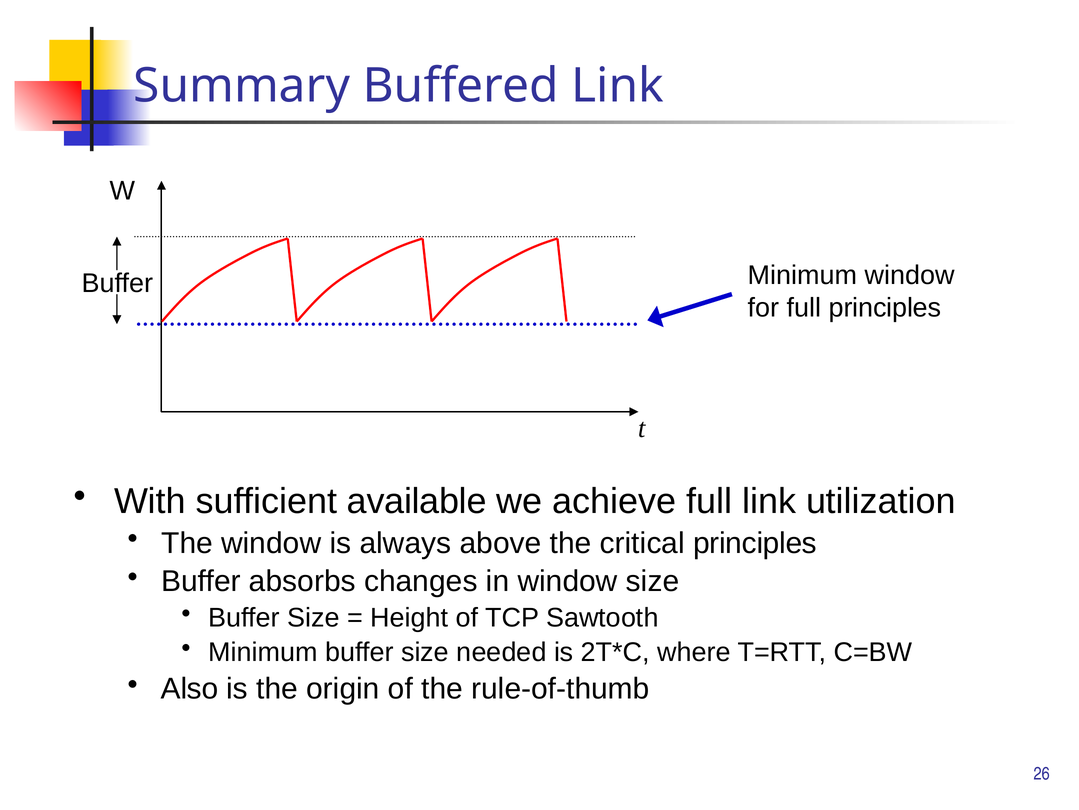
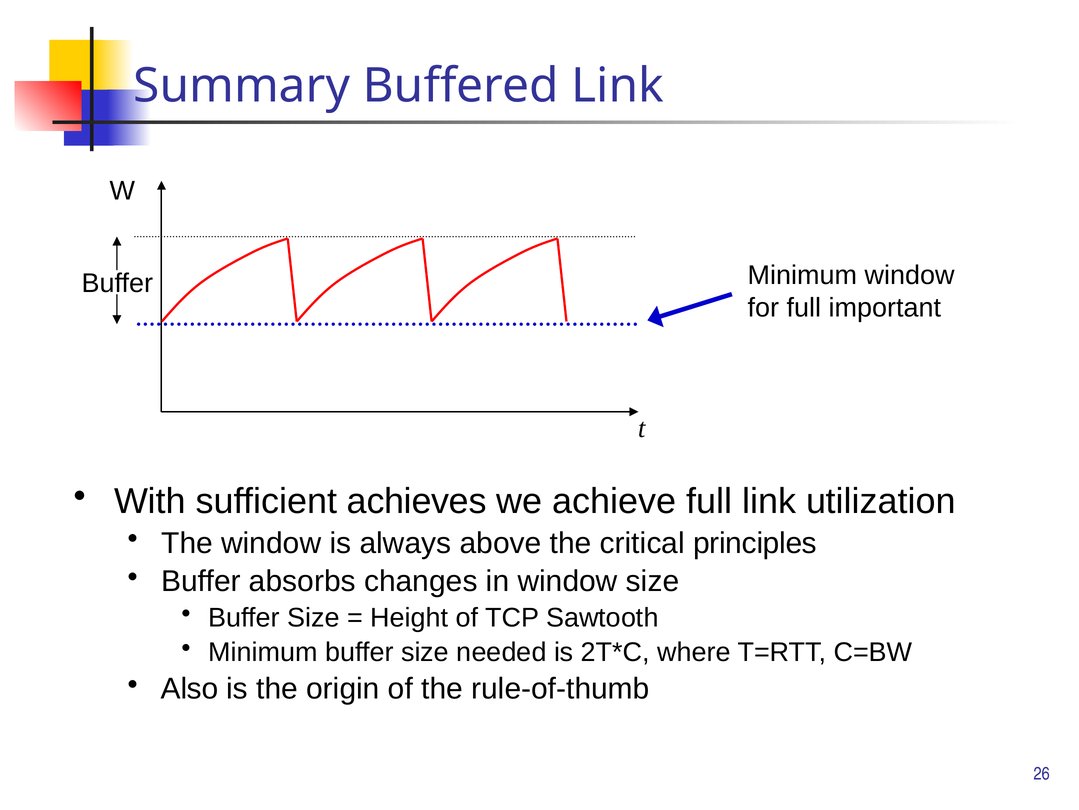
full principles: principles -> important (885, 307)
available: available -> achieves (417, 501)
